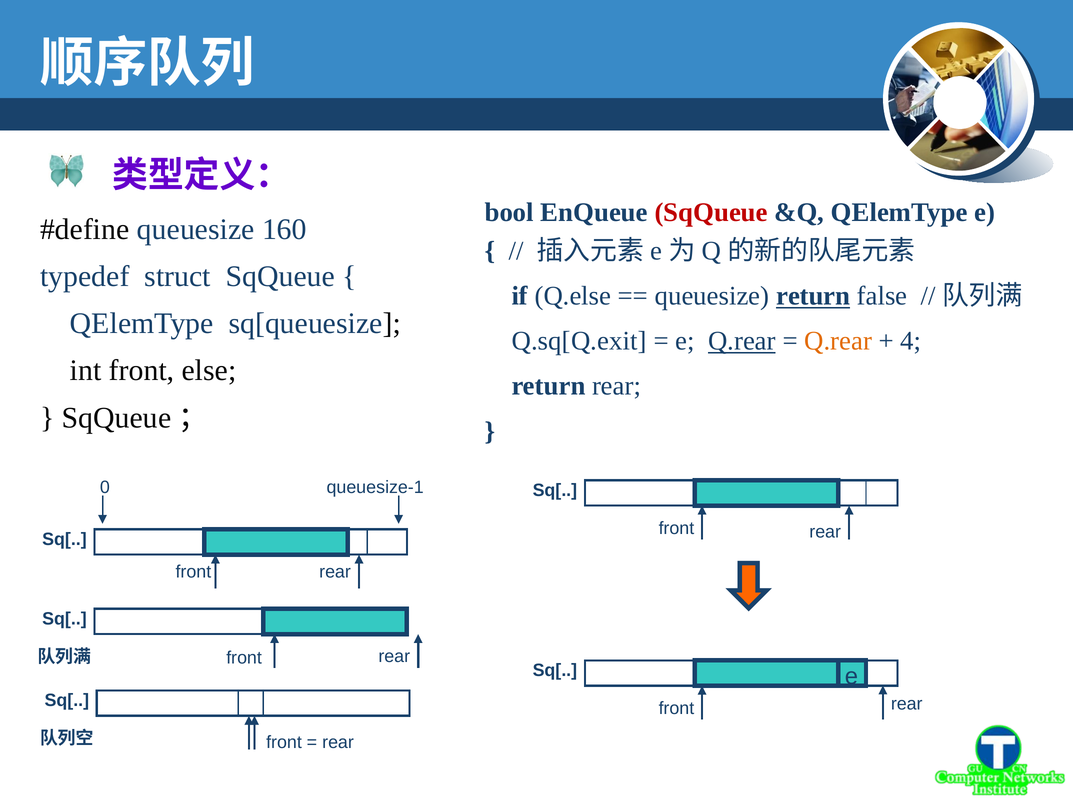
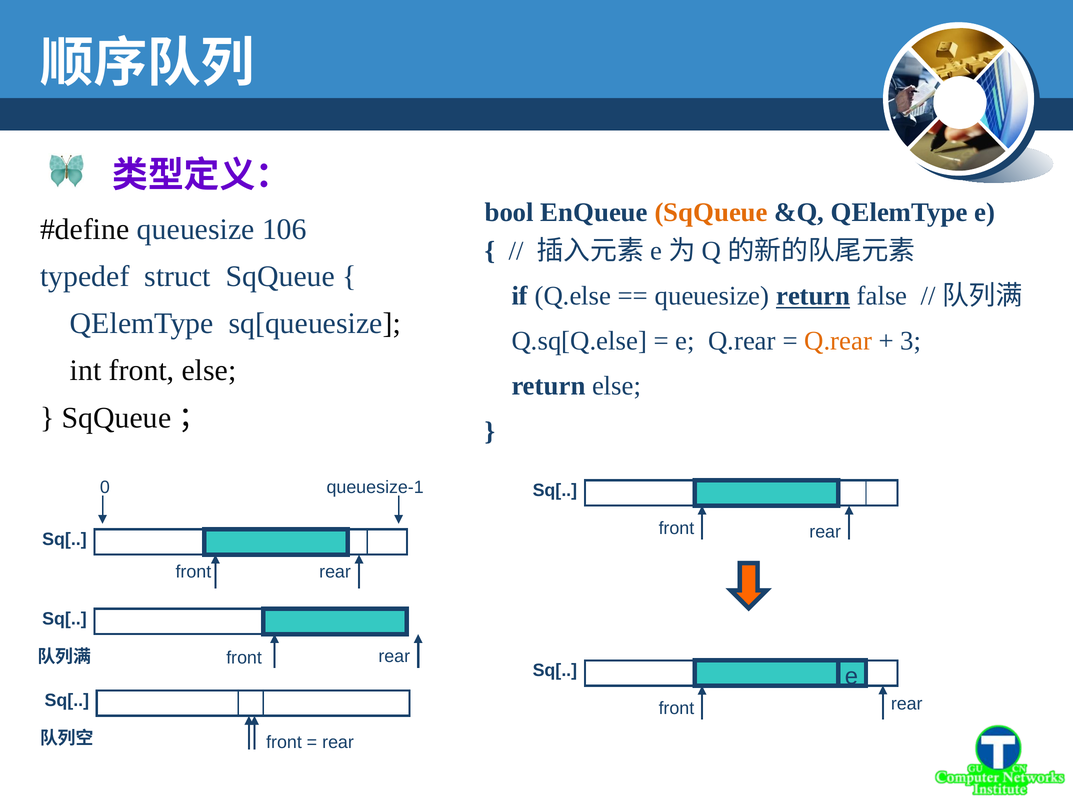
SqQueue colour: red -> orange (711, 212)
160: 160 -> 106 (284, 229)
Q.sq[Q.exit: Q.sq[Q.exit -> Q.sq[Q.else (579, 341)
Q.rear underline: present -> none (742, 341)
4: 4 -> 3 (911, 341)
return rear: rear -> else (617, 386)
